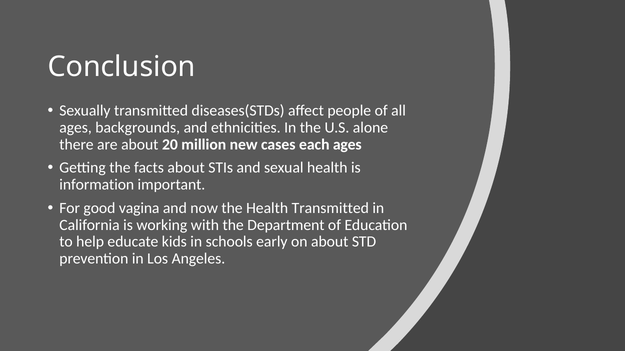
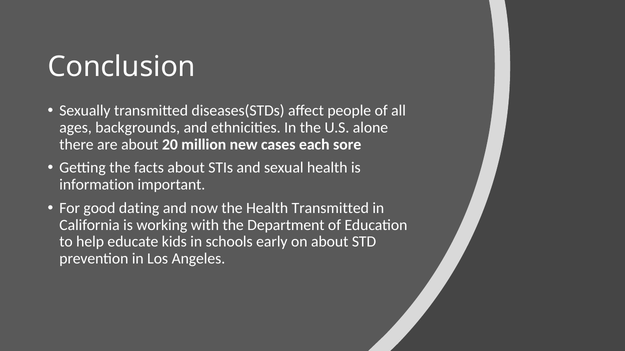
each ages: ages -> sore (347, 145)
vagina: vagina -> dating (139, 208)
